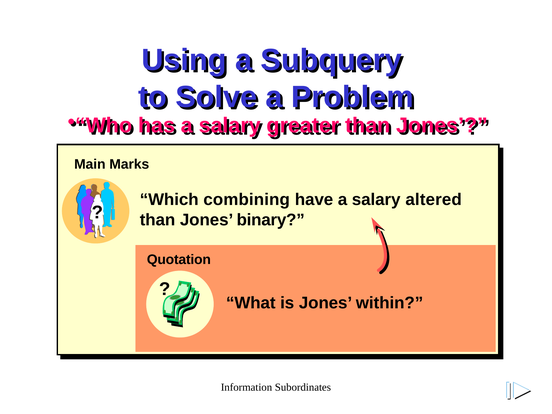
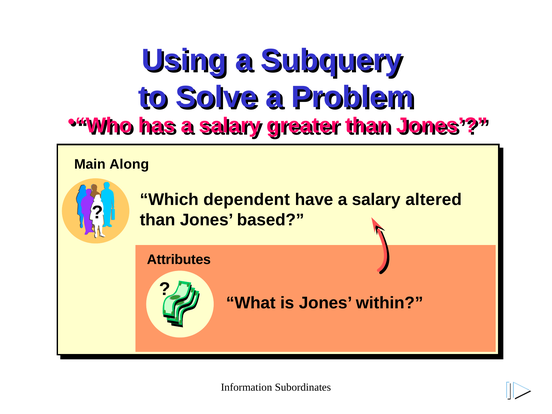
Marks: Marks -> Along (129, 164)
combining: combining -> dependent (247, 200)
binary: binary -> based (271, 220)
Quotation: Quotation -> Attributes (179, 259)
